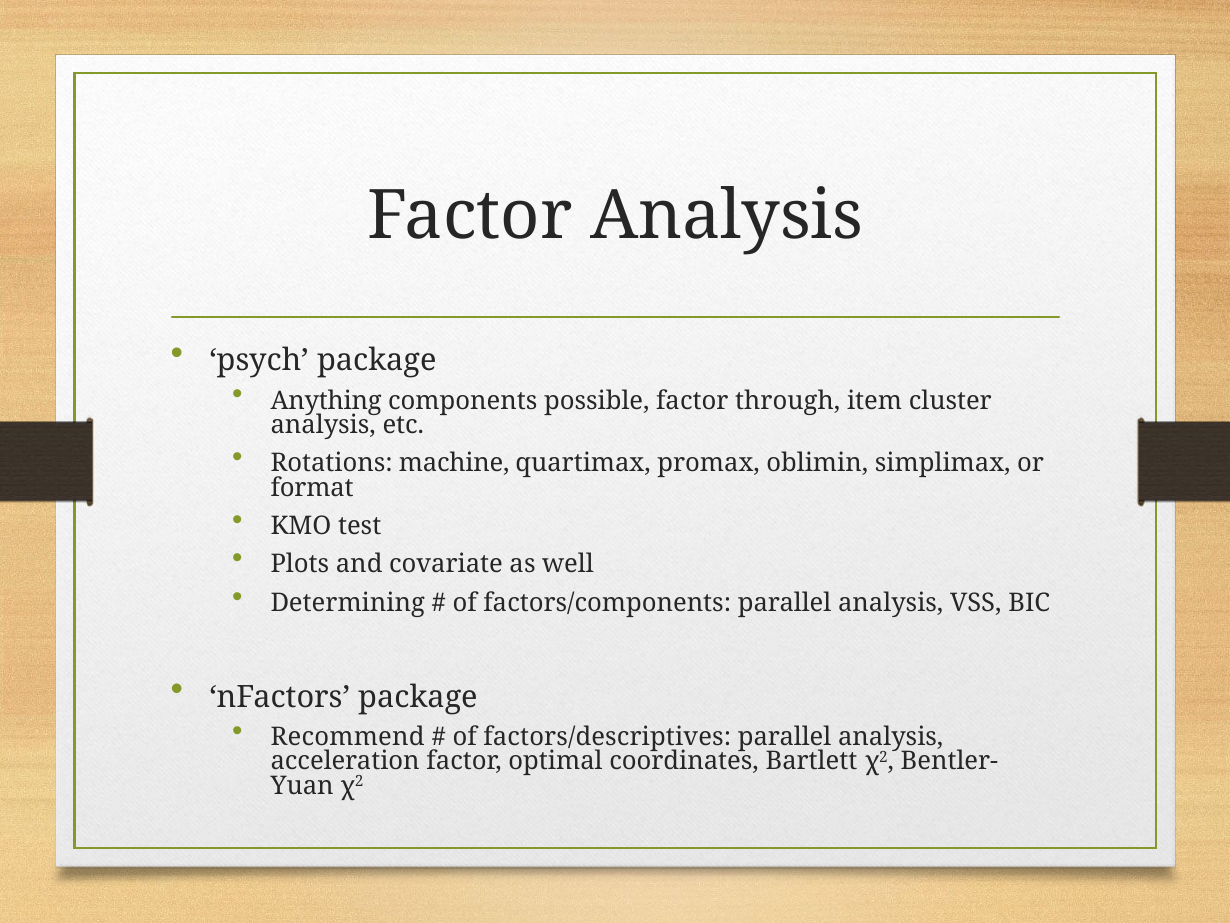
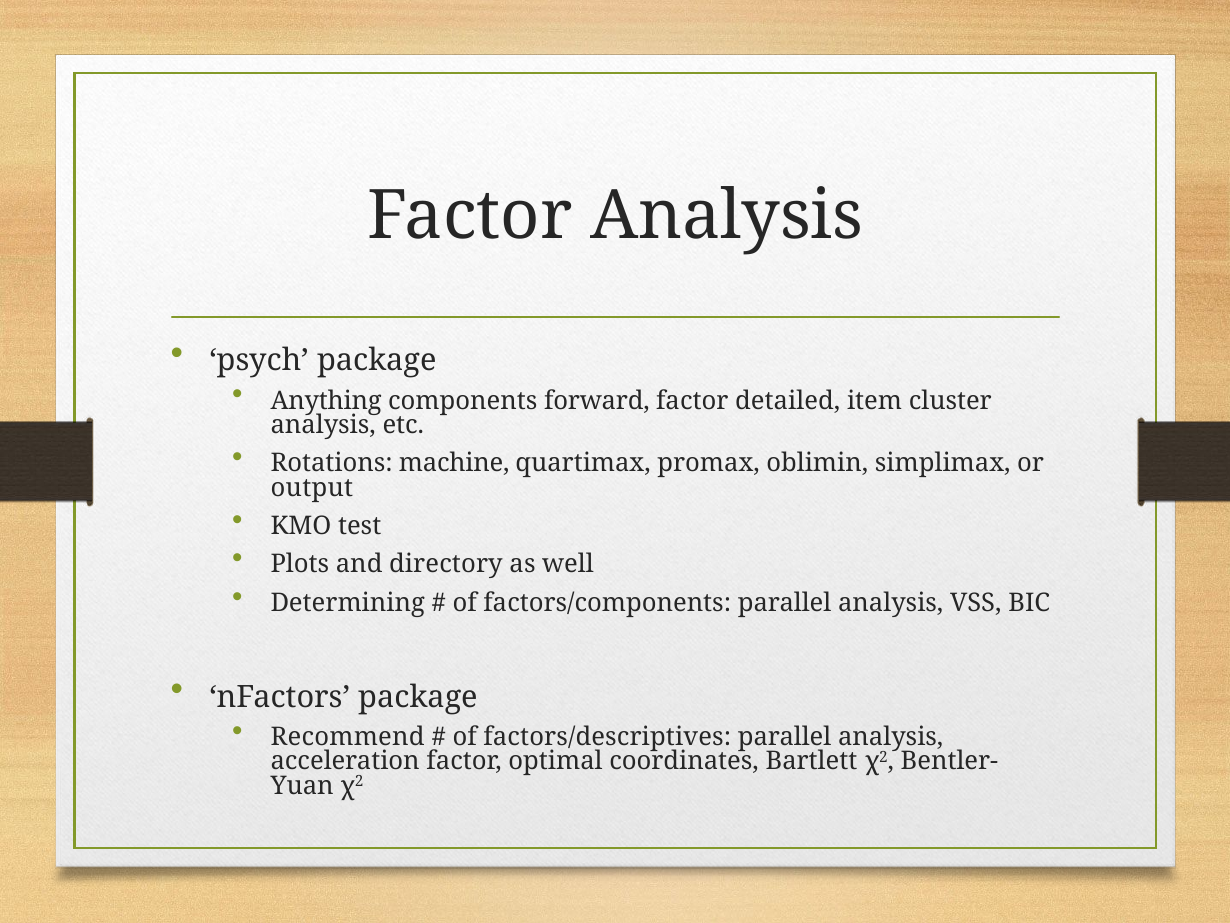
possible: possible -> forward (597, 400)
through: through -> detailed (788, 400)
format: format -> output (312, 488)
covariate: covariate -> directory (446, 564)
